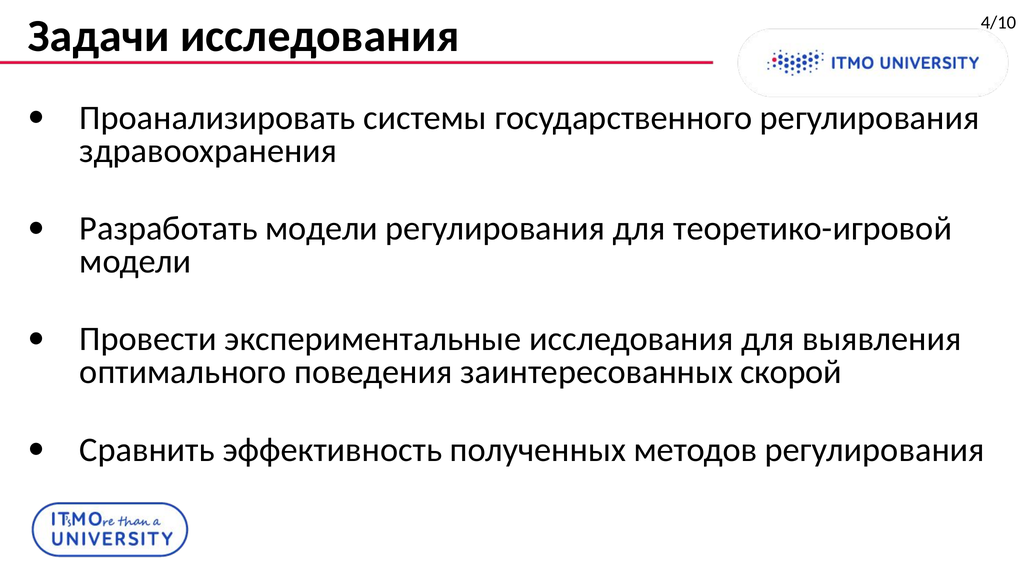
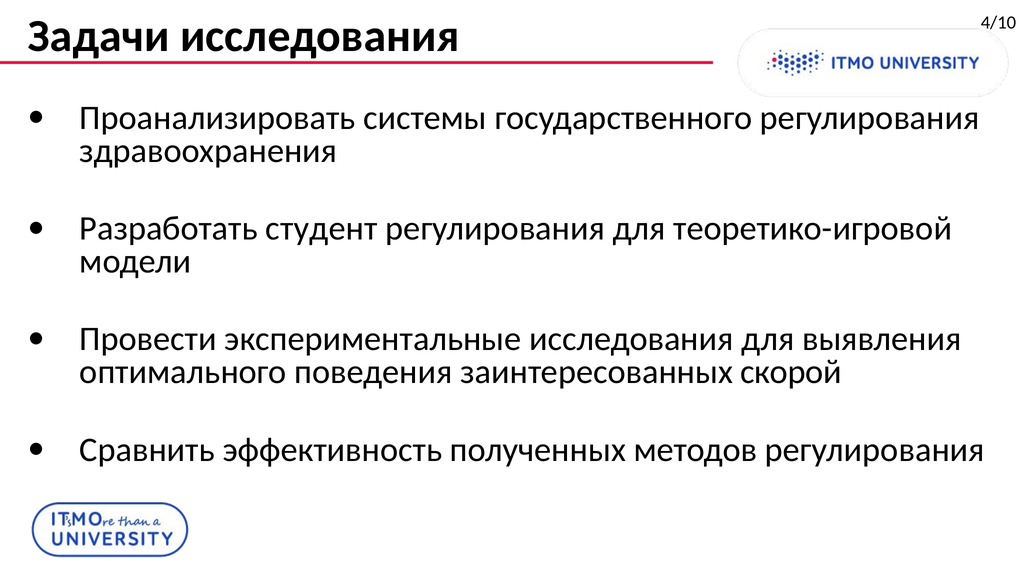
Разработать модели: модели -> студент (322, 228)
